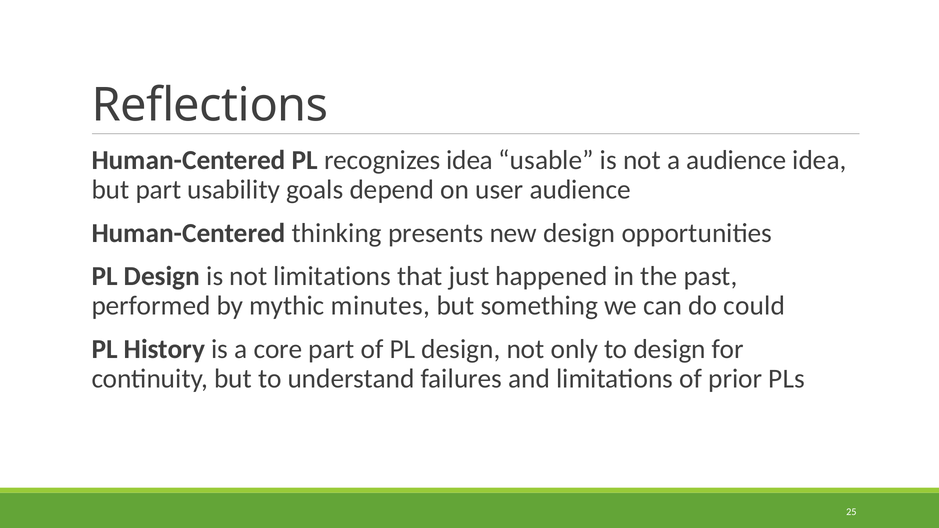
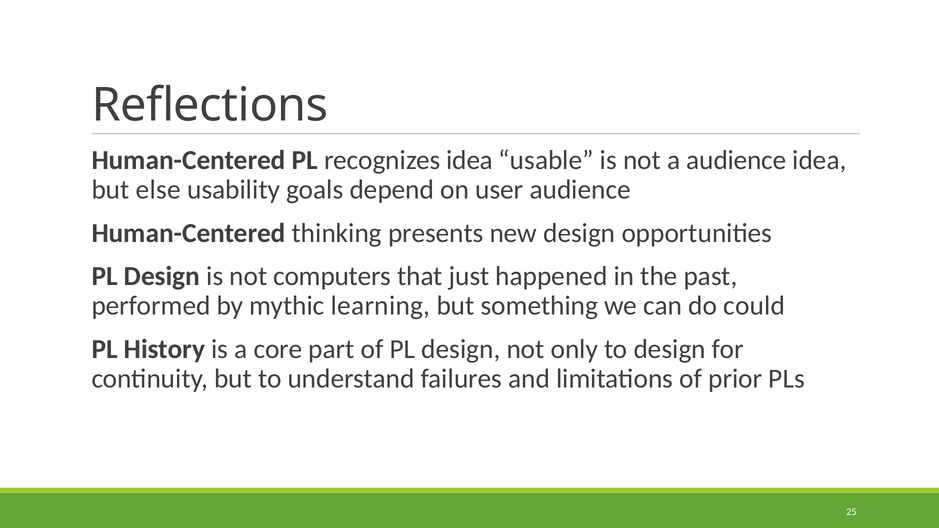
but part: part -> else (158, 190)
not limitations: limitations -> computers (332, 276)
minutes: minutes -> learning (380, 306)
